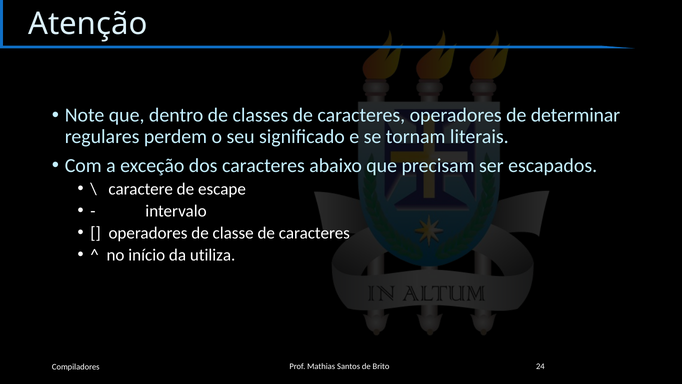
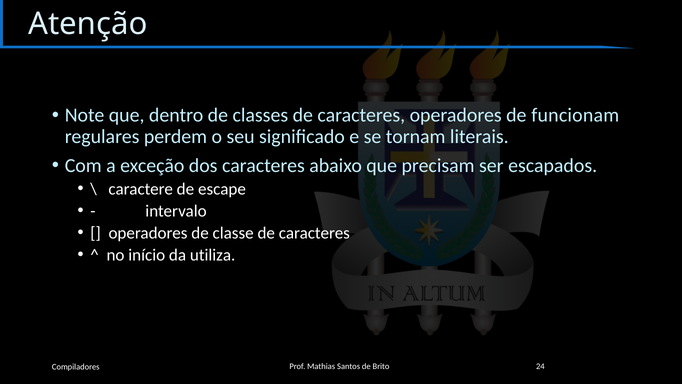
determinar: determinar -> funcionam (575, 115)
